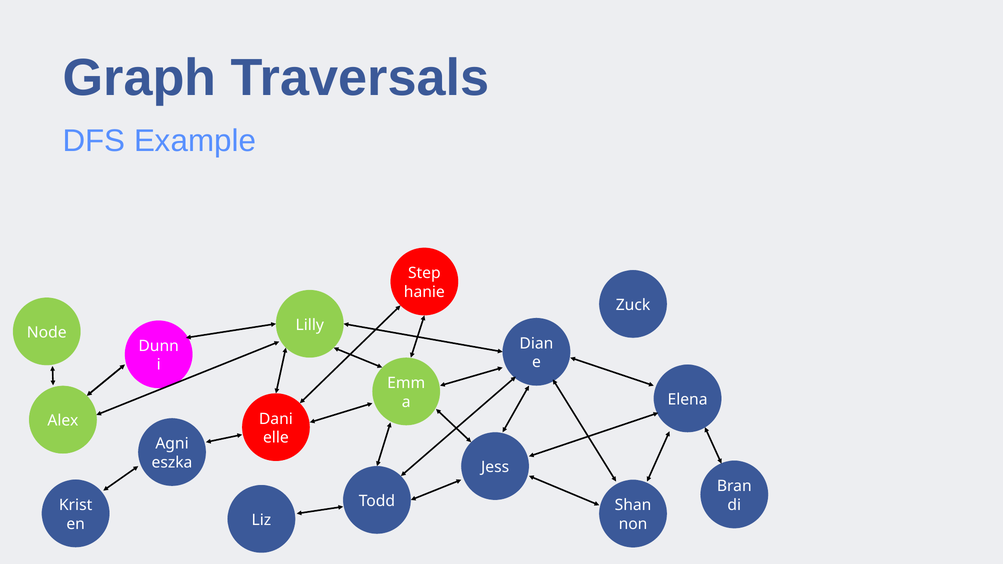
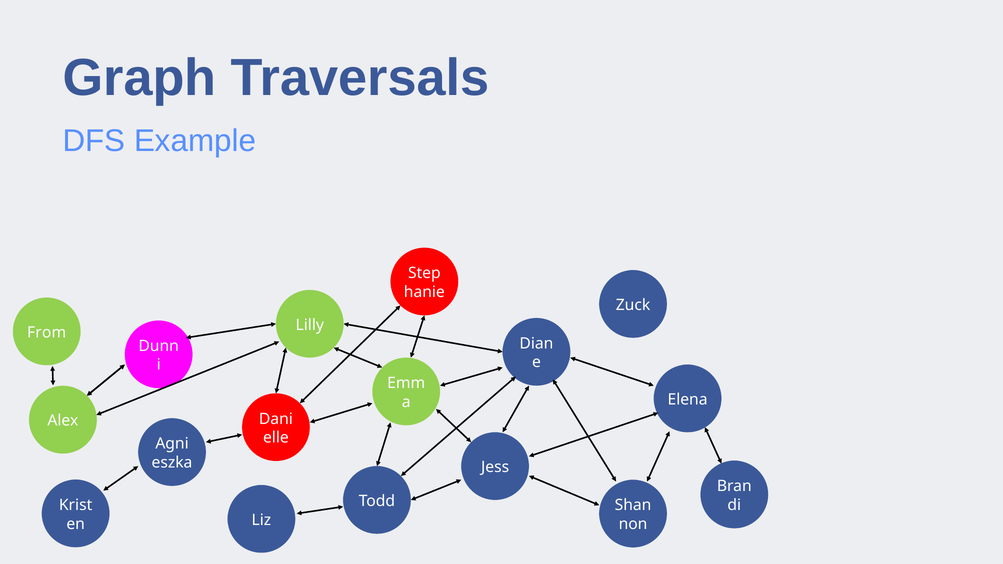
Node: Node -> From (47, 333)
